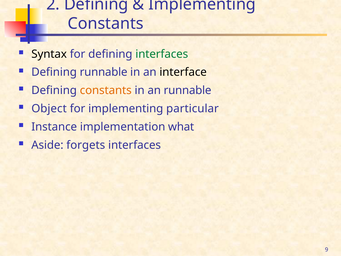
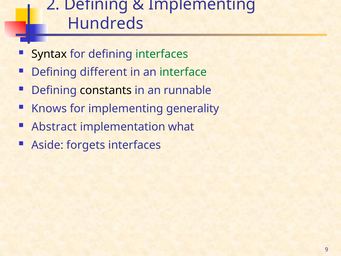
Constants: Constants -> Hundreds (106, 24)
Defining runnable: runnable -> different (103, 72)
interface colour: black -> green (183, 72)
constants colour: orange -> black (106, 90)
Object: Object -> Knows (49, 109)
particular: particular -> generality (193, 109)
Instance: Instance -> Abstract (54, 127)
